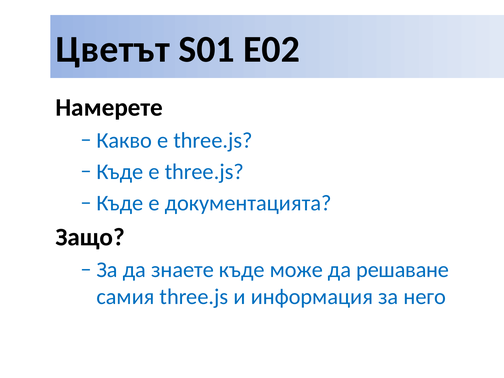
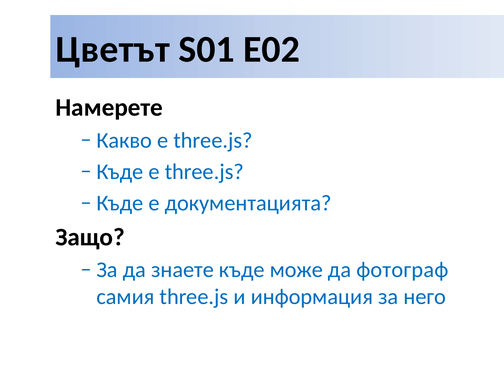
решаване: решаване -> фотограф (402, 270)
